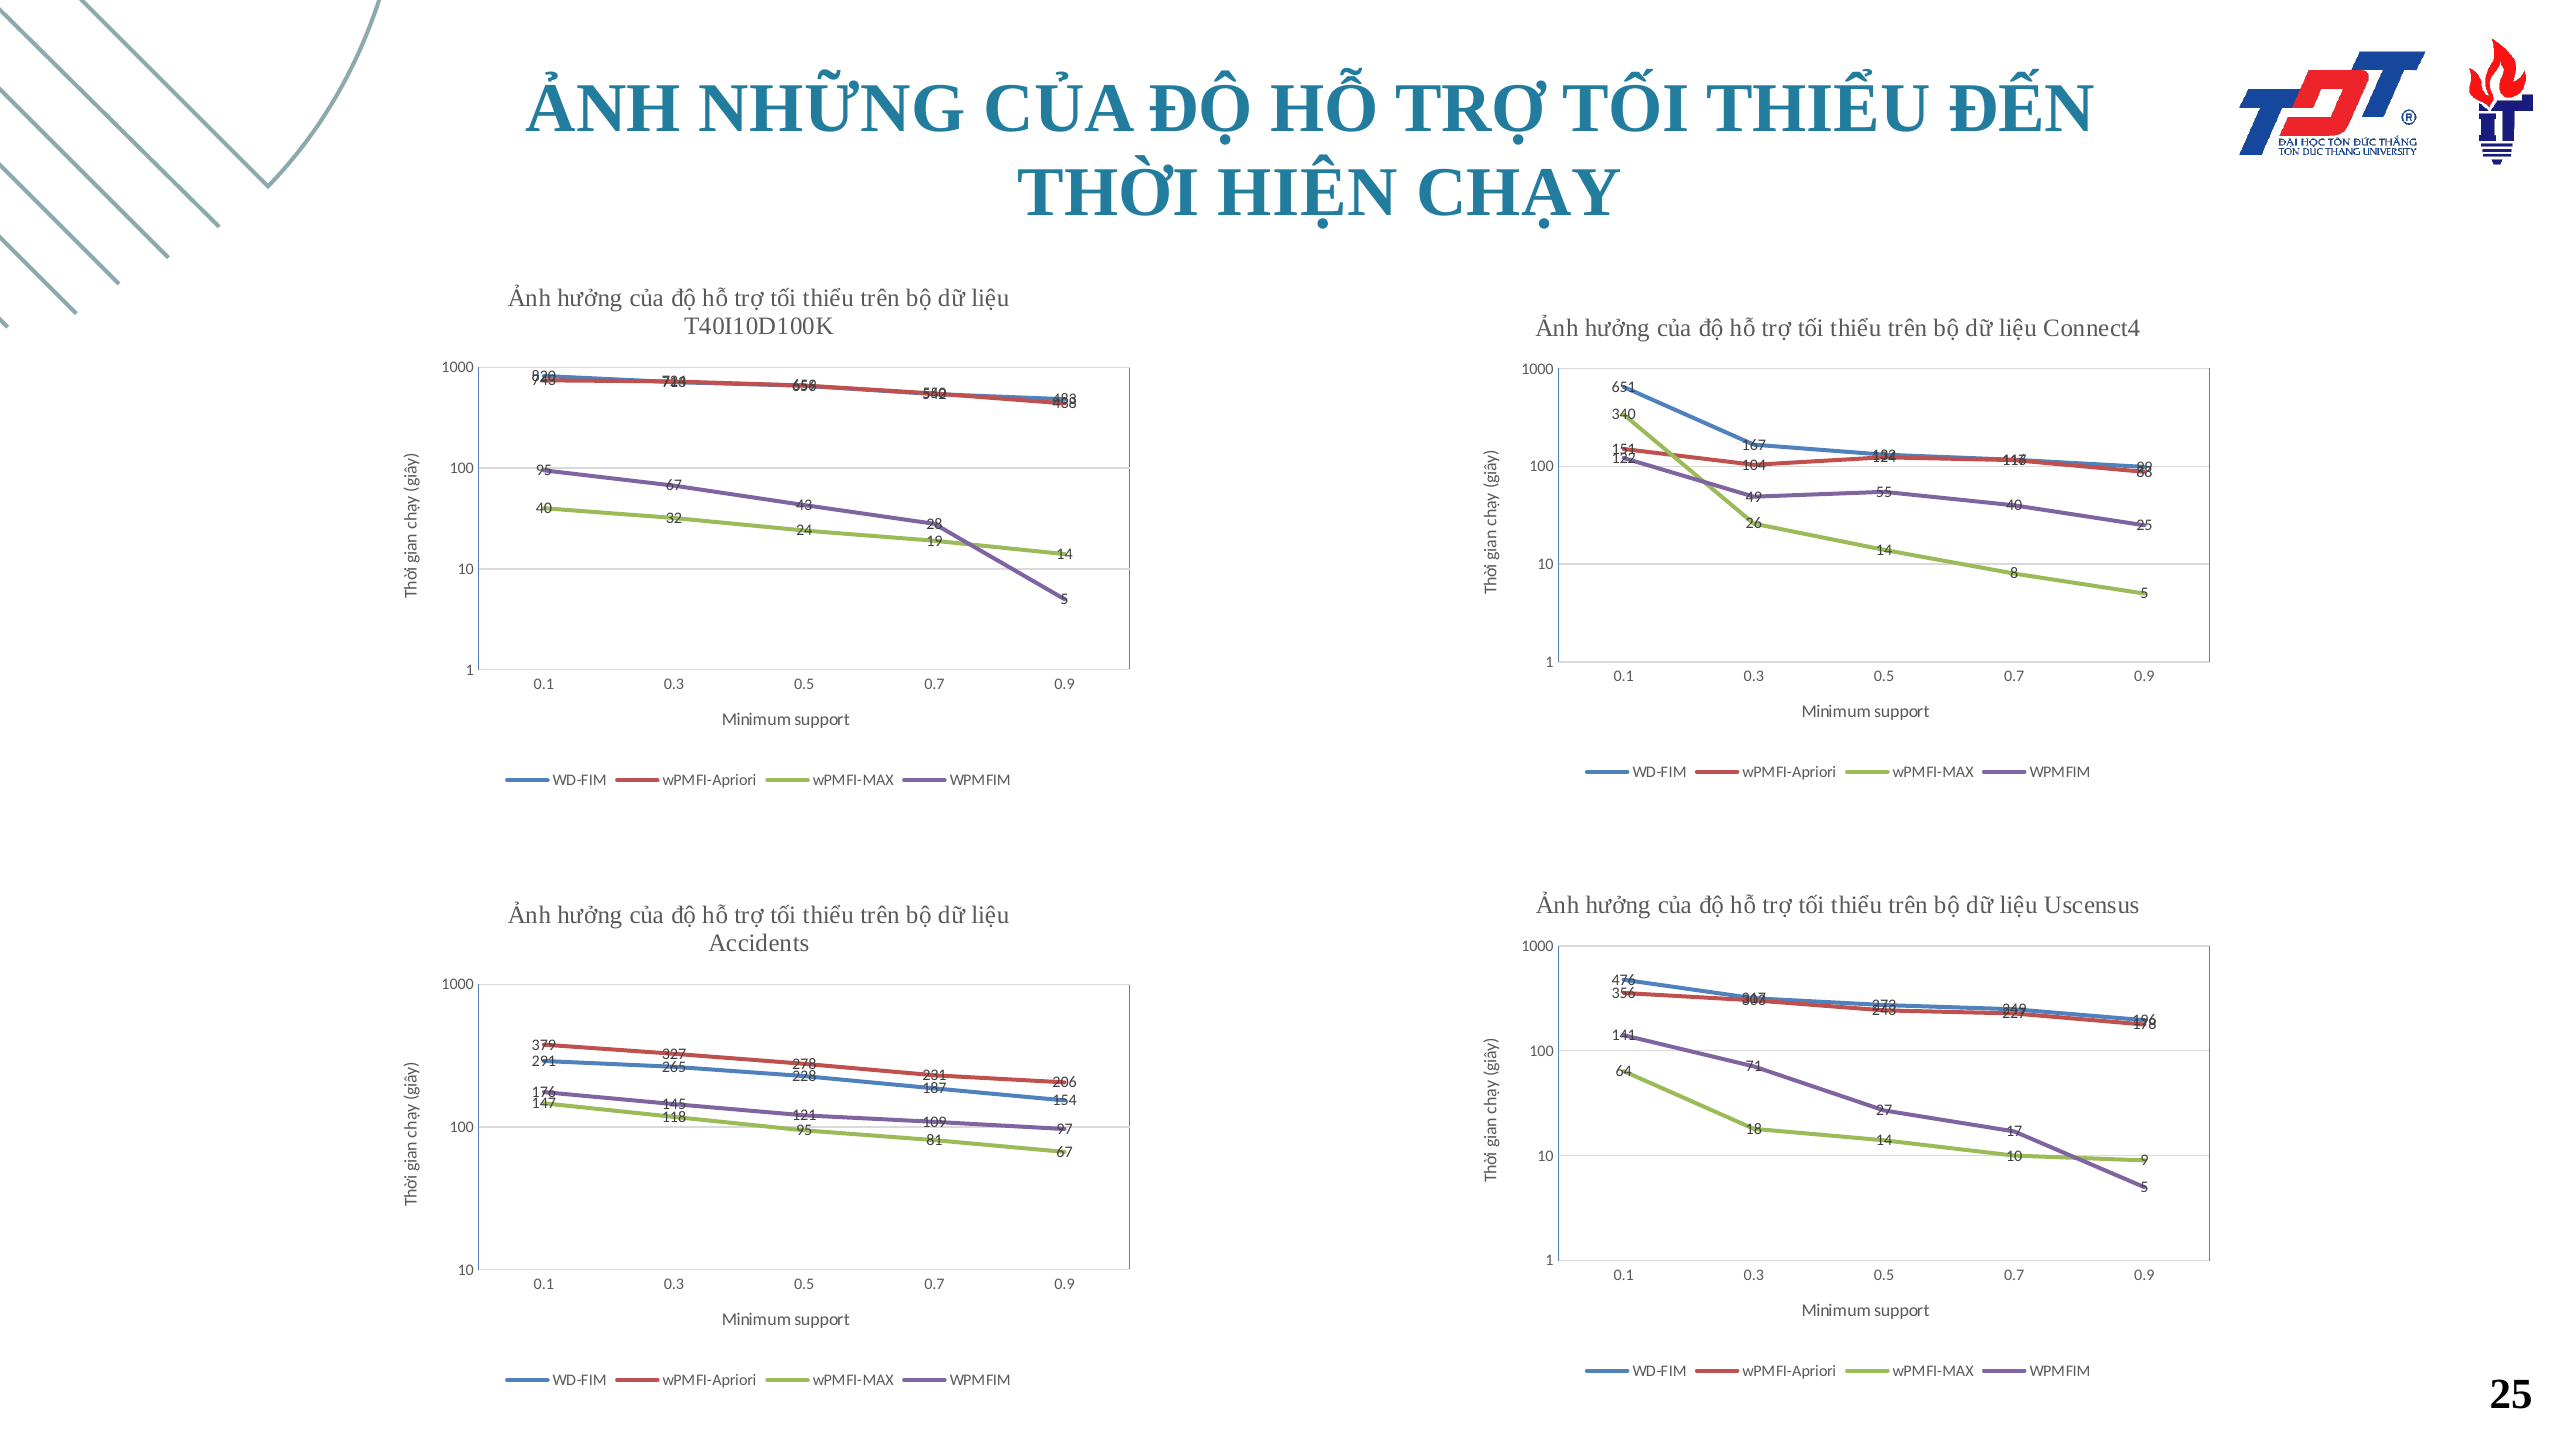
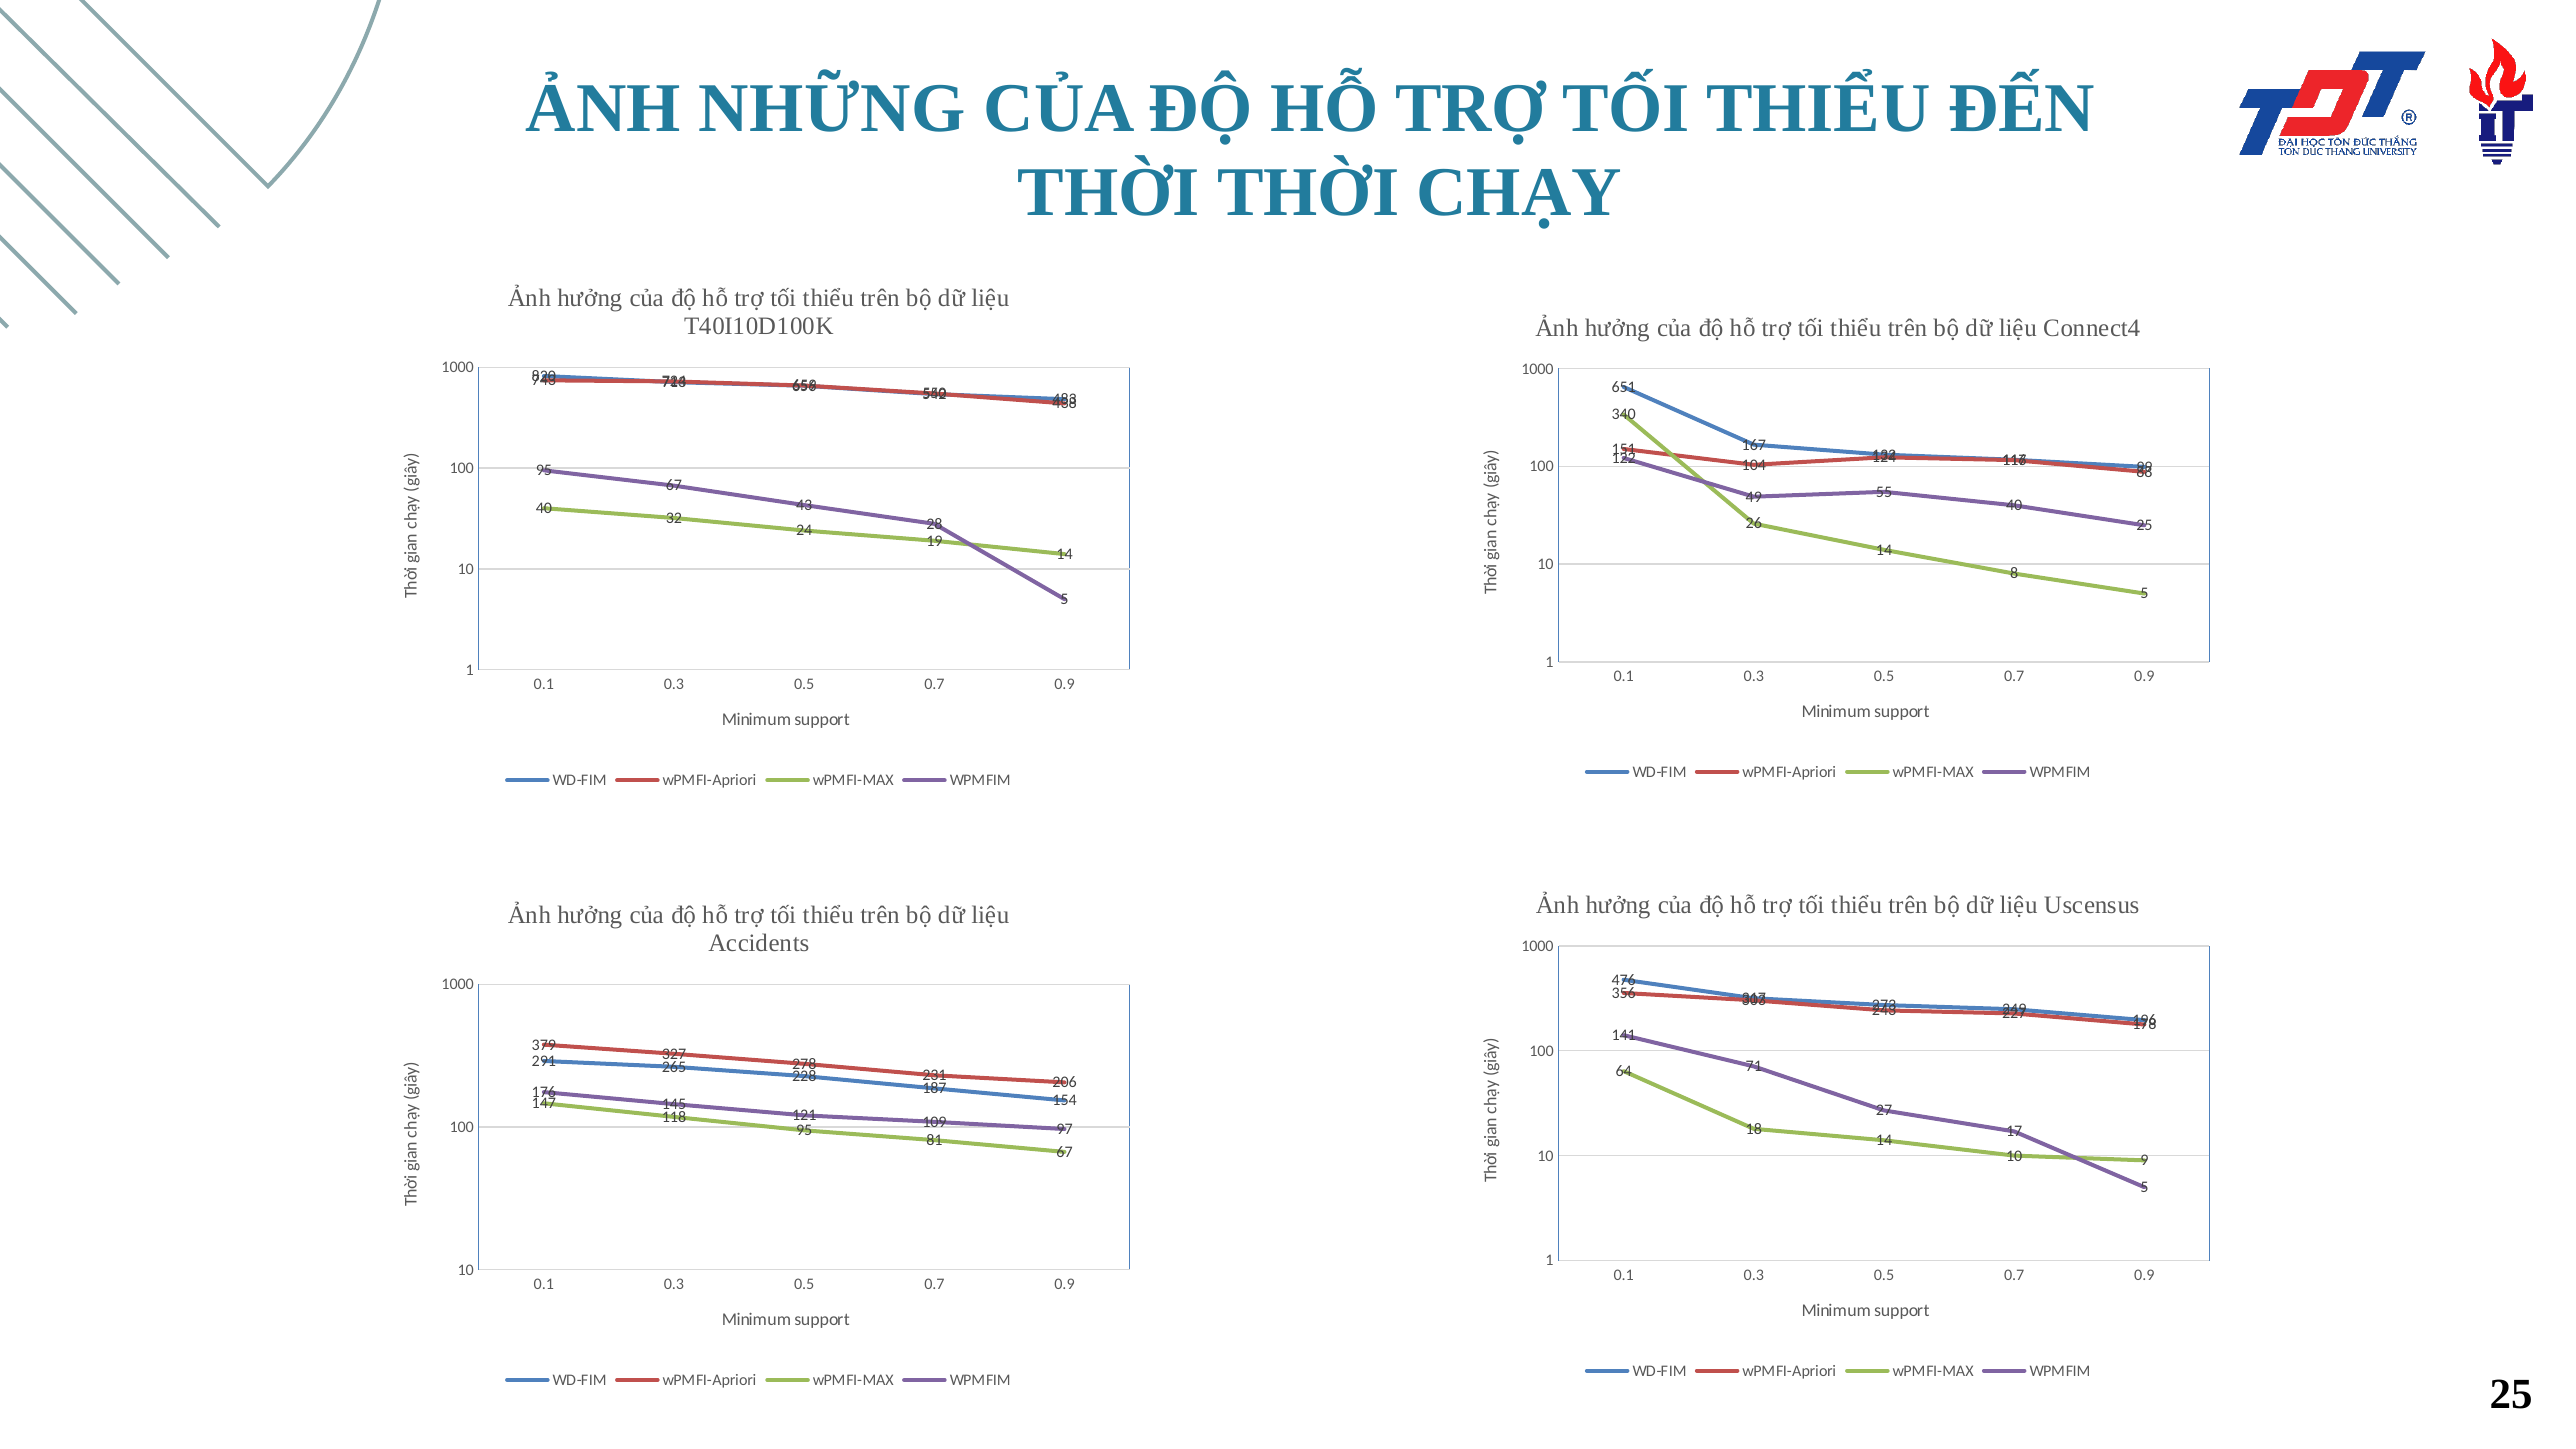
THỜI HIỆN: HIỆN -> THỜI (1308, 192)
